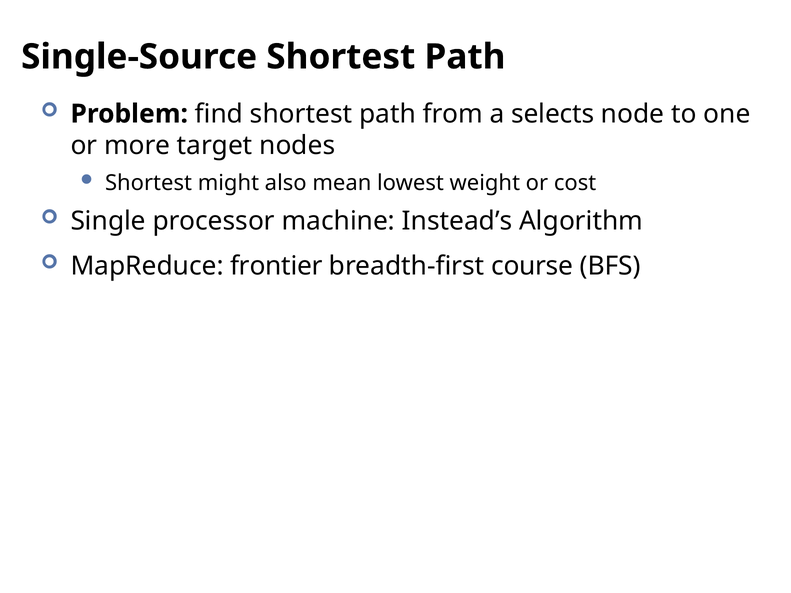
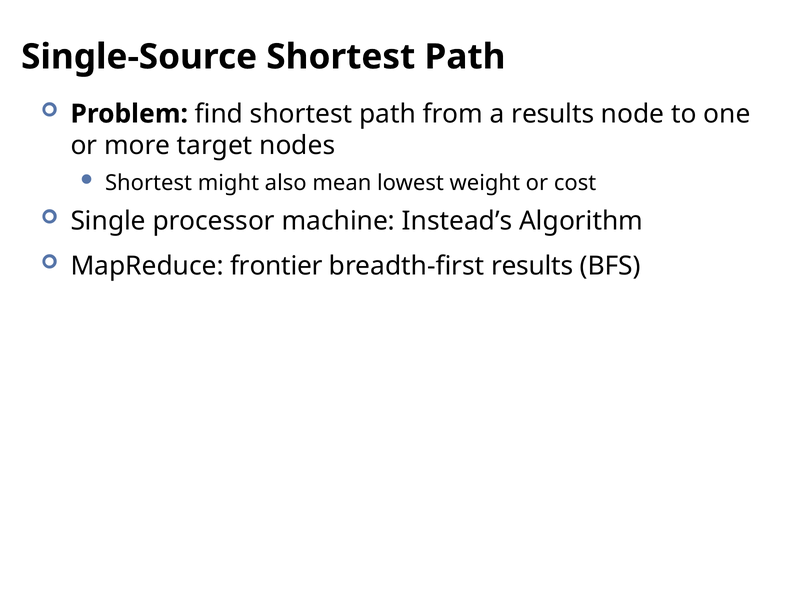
a selects: selects -> results (553, 114)
breadth-first course: course -> results (532, 266)
